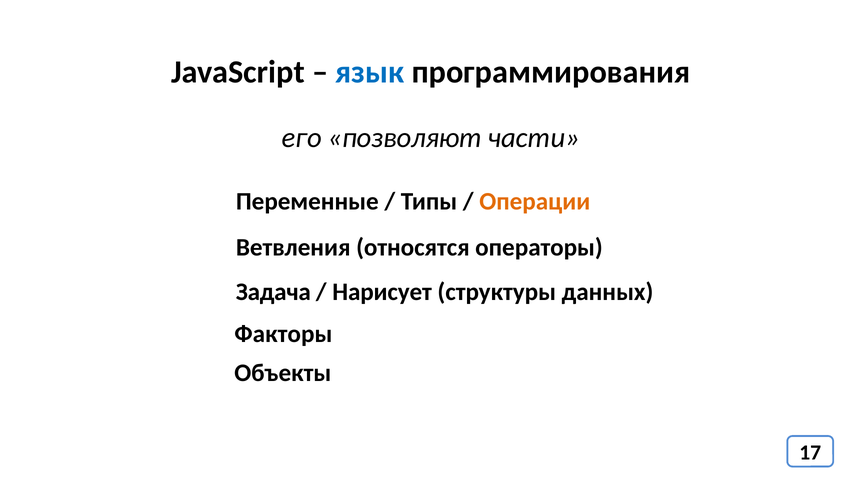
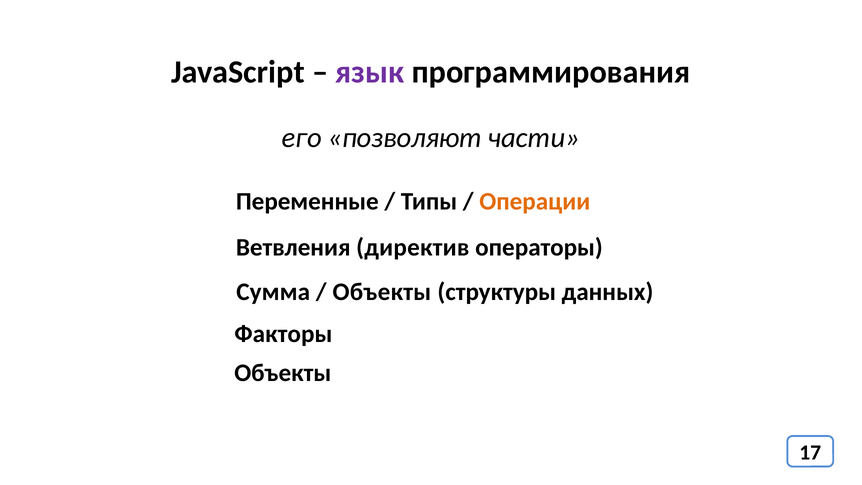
язык colour: blue -> purple (370, 72)
относятся: относятся -> директив (413, 247)
Задача: Задача -> Сумма (273, 292)
Нарисует: Нарисует -> Объекты (382, 292)
